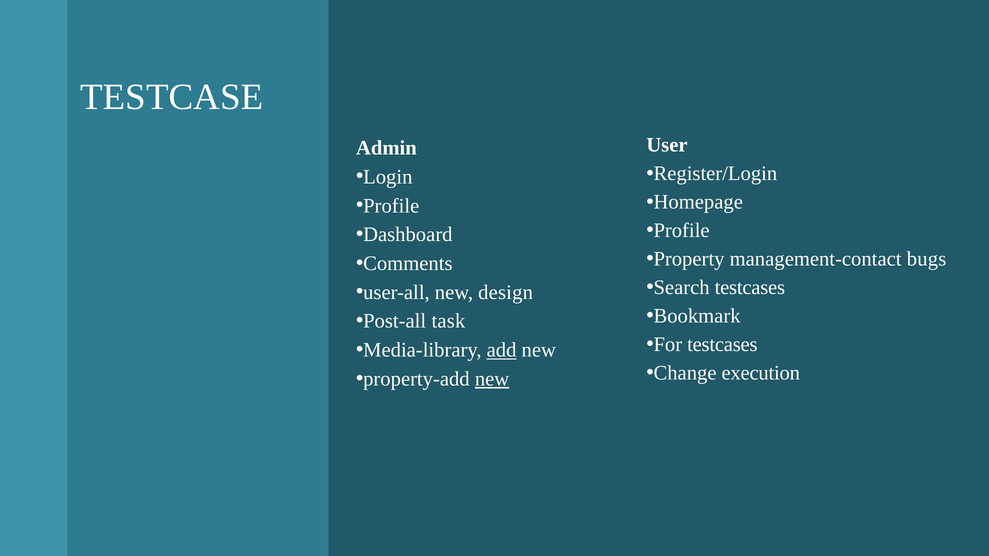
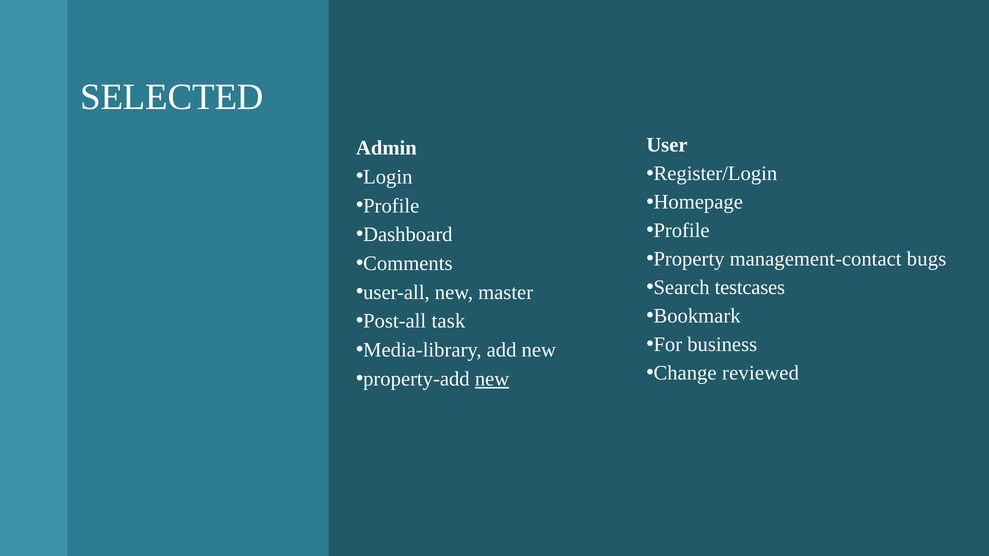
TESTCASE: TESTCASE -> SELECTED (172, 97)
design: design -> master (506, 292)
For testcases: testcases -> business (722, 345)
add underline: present -> none (502, 350)
execution: execution -> reviewed (761, 373)
